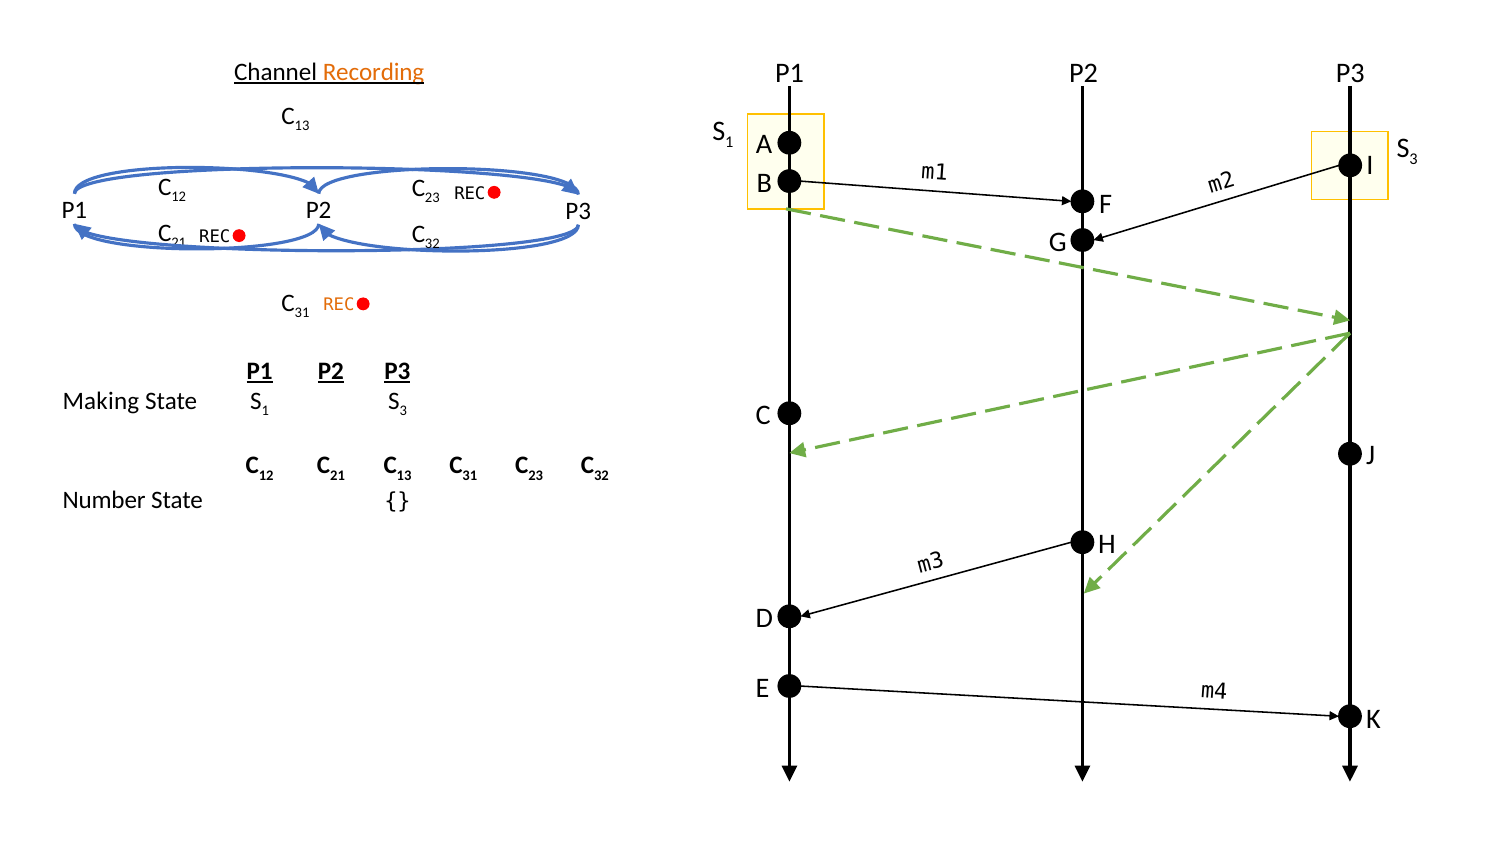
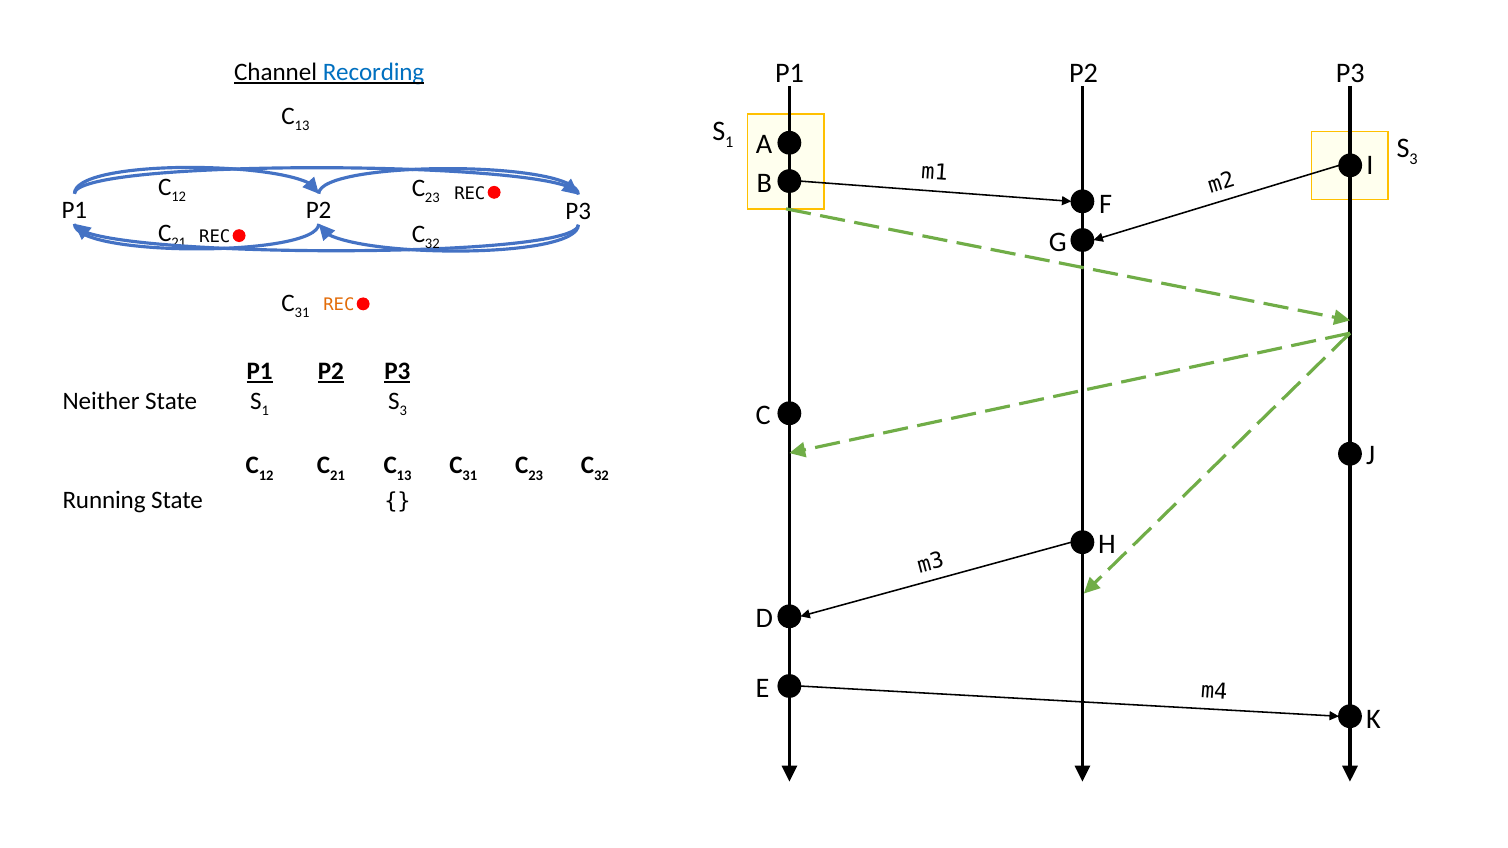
Recording colour: orange -> blue (374, 72)
Making: Making -> Neither (101, 401)
Number: Number -> Running (104, 500)
